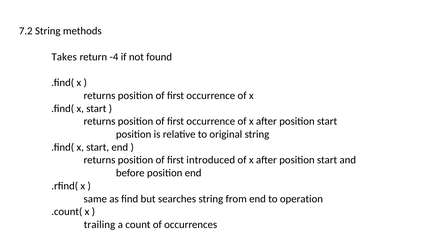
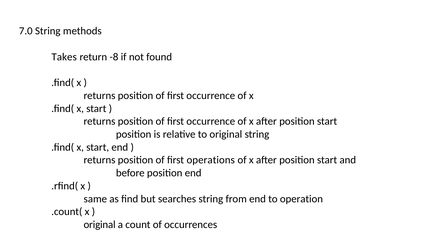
7.2: 7.2 -> 7.0 (26, 31)
-4: -4 -> -8 (114, 57)
introduced: introduced -> operations (211, 160)
trailing: trailing -> original (100, 225)
